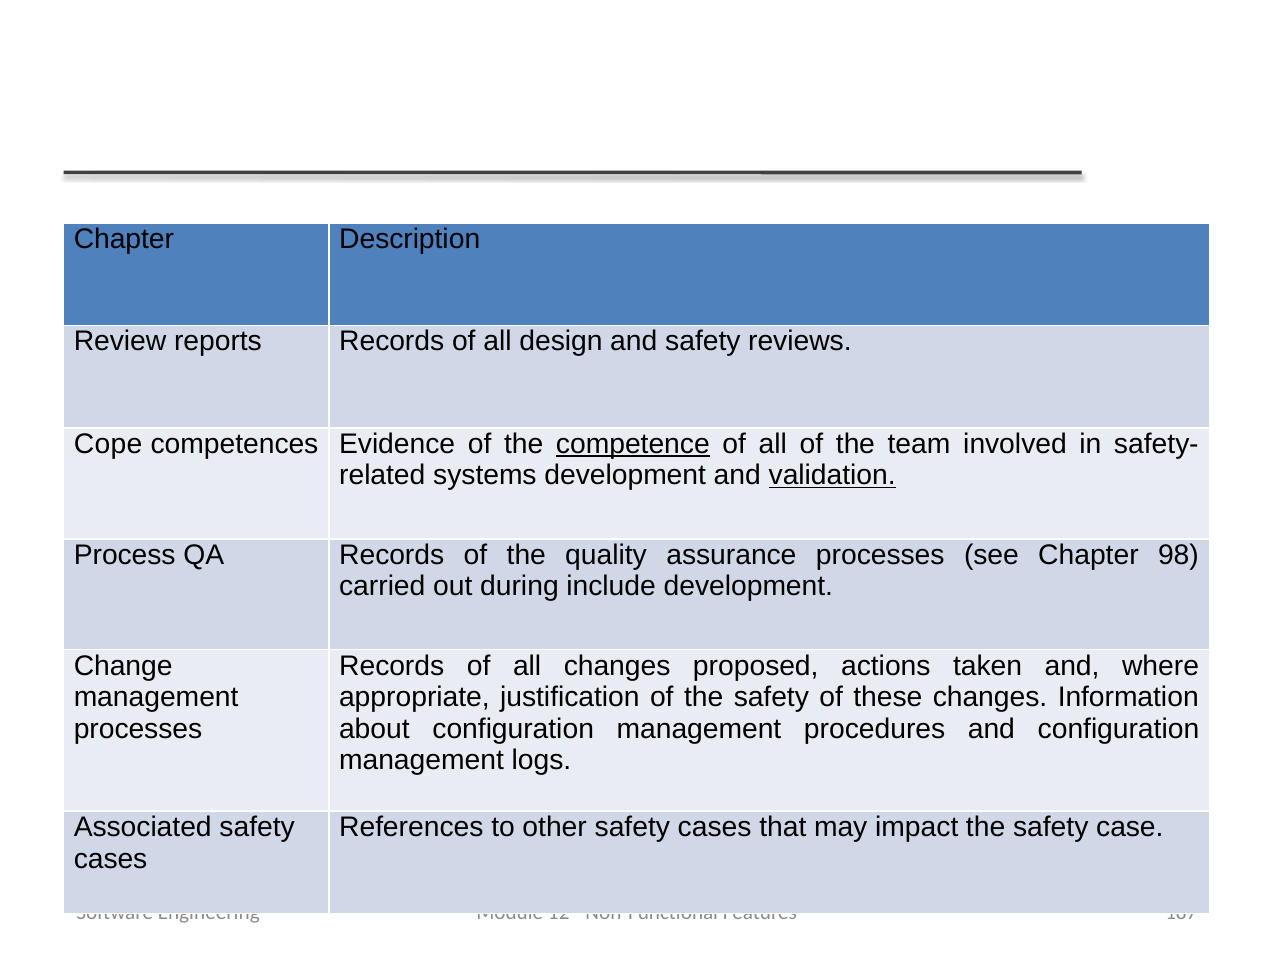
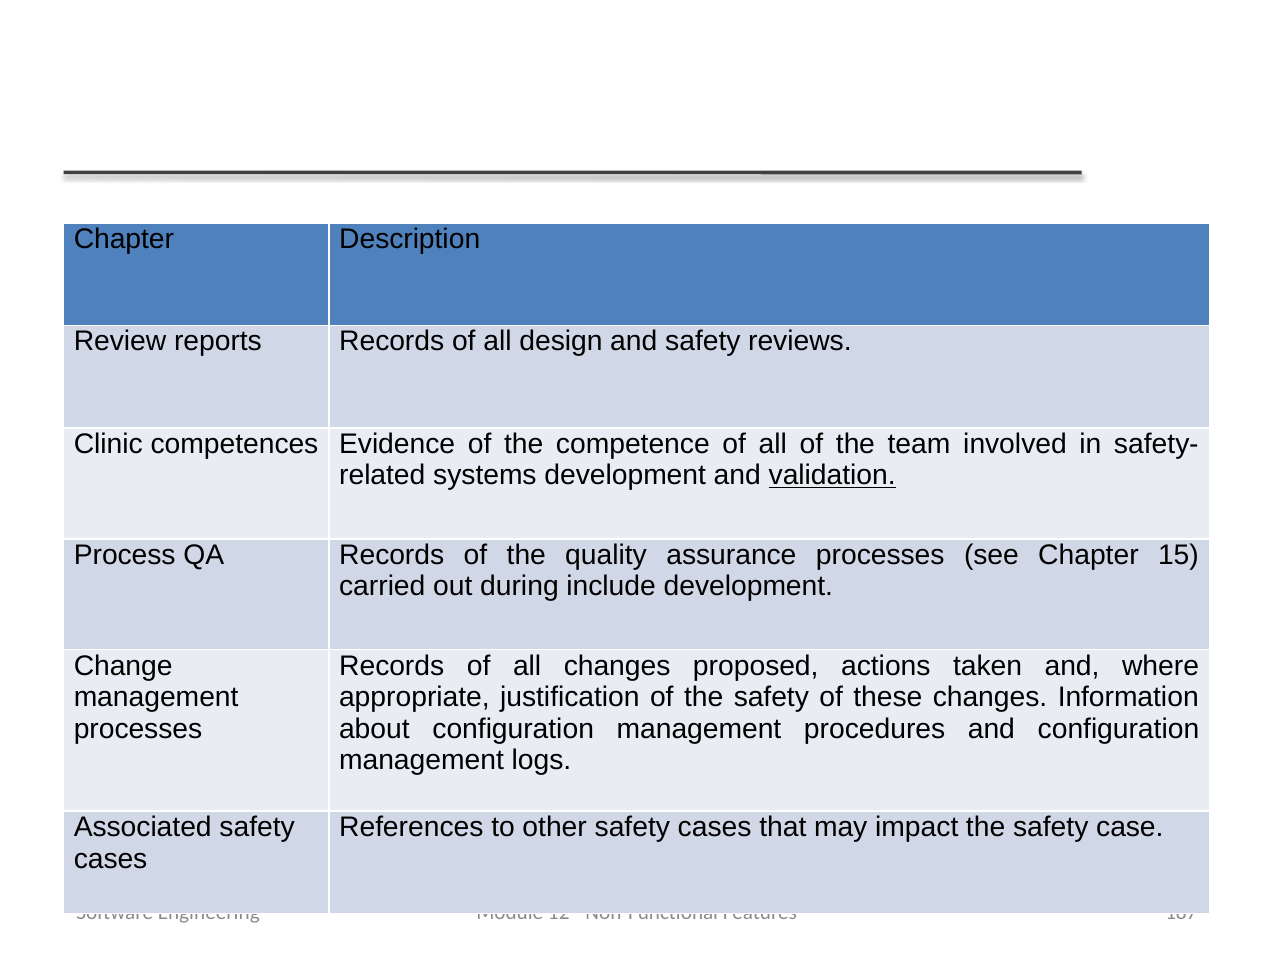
Cope: Cope -> Clinic (108, 444)
competence underline: present -> none (633, 444)
98: 98 -> 15 (1178, 555)
